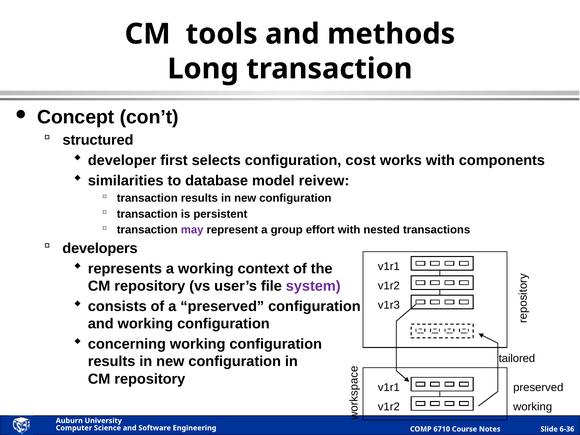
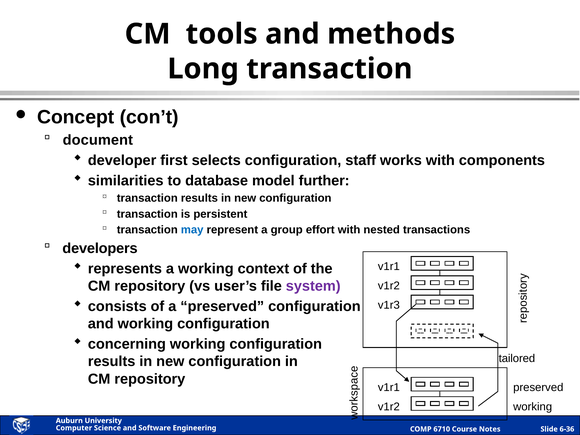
structured: structured -> document (98, 140)
cost: cost -> staff (361, 160)
reivew: reivew -> further (324, 181)
may colour: purple -> blue (192, 230)
